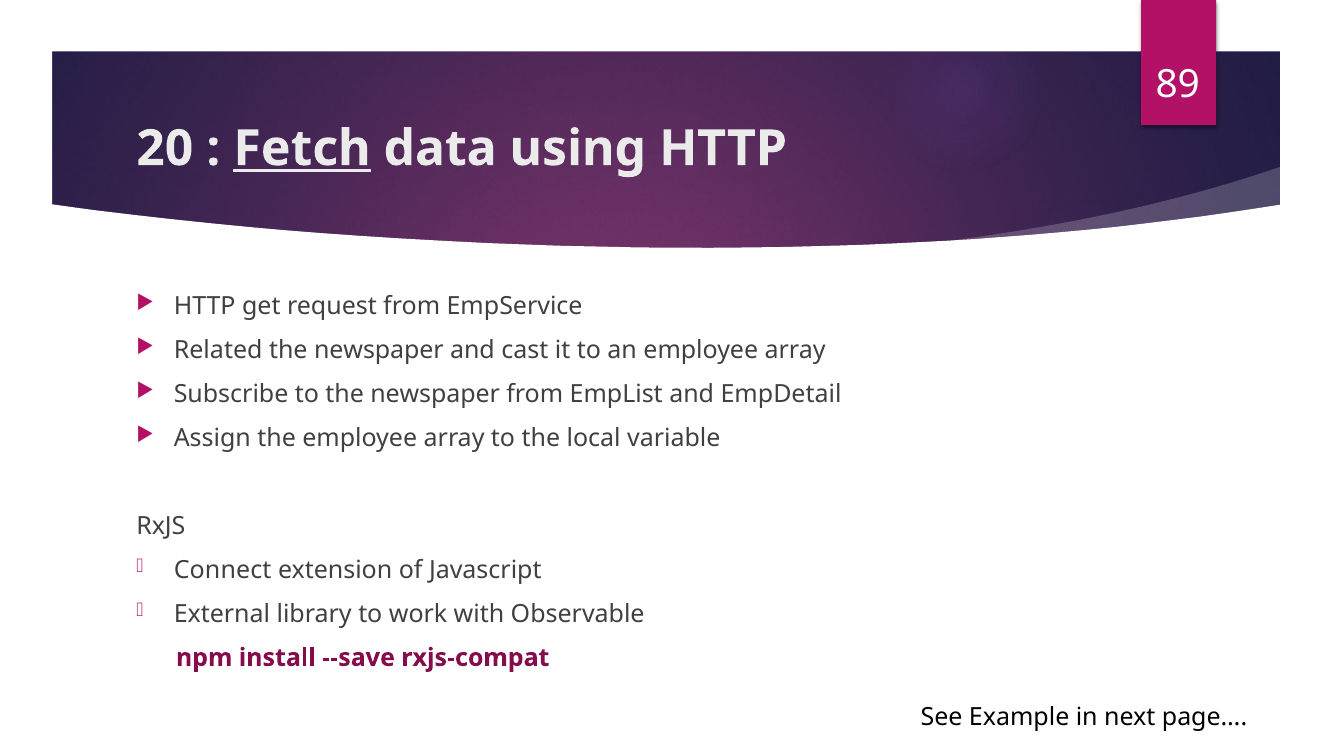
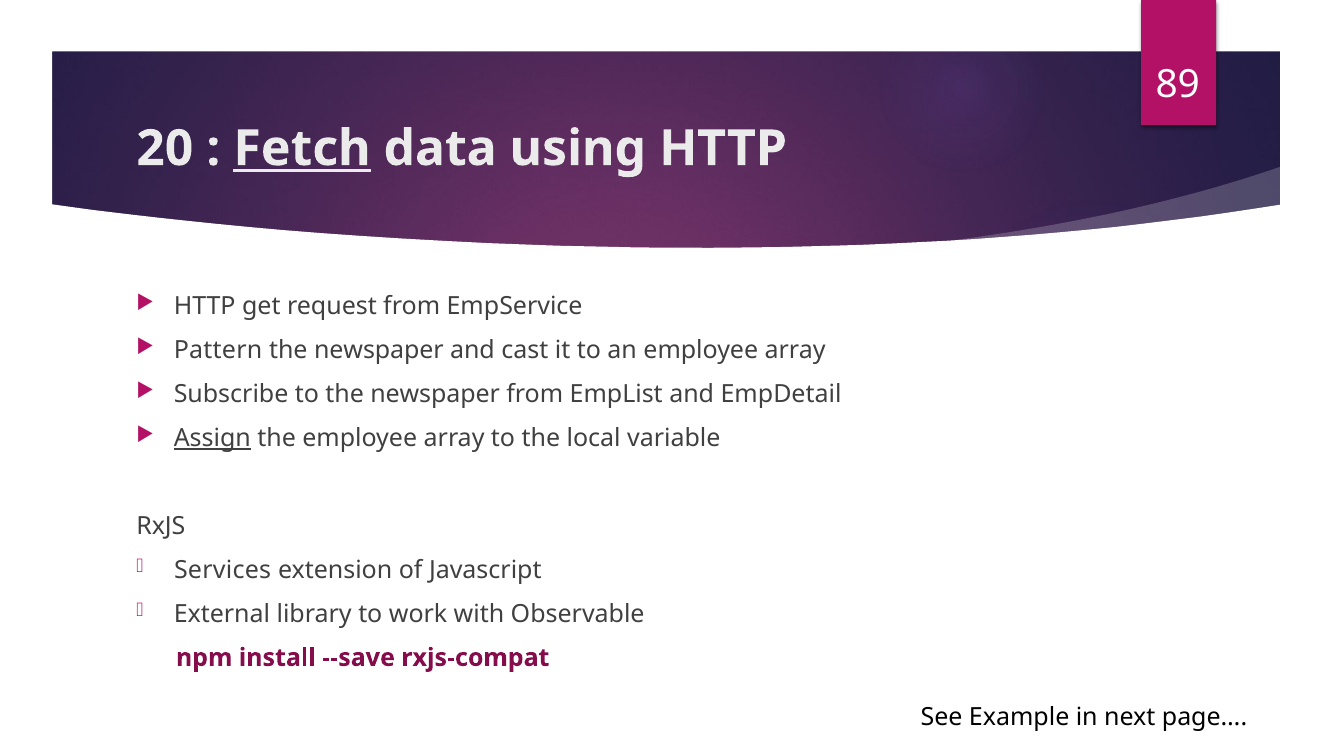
Related: Related -> Pattern (218, 350)
Assign underline: none -> present (212, 438)
Connect: Connect -> Services (223, 570)
